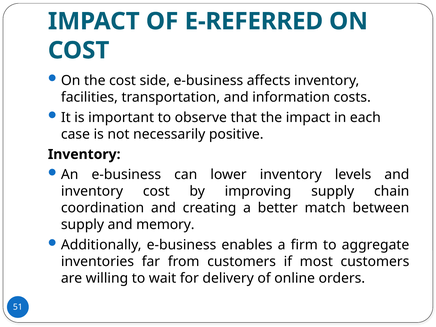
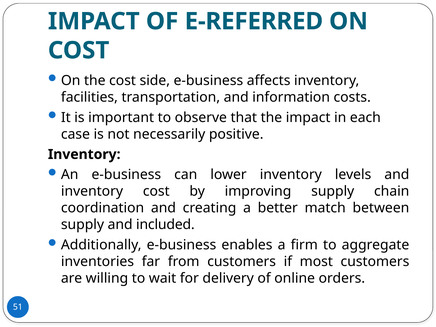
memory: memory -> included (165, 225)
